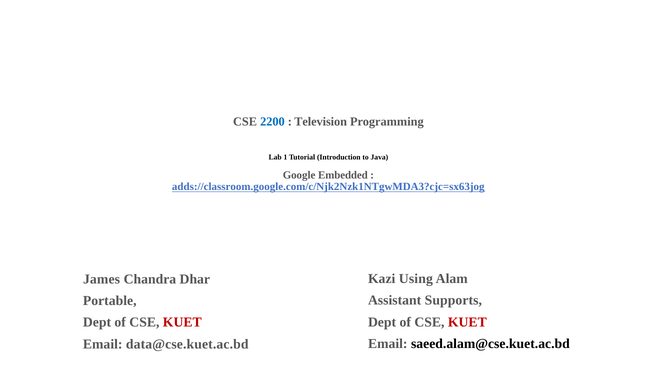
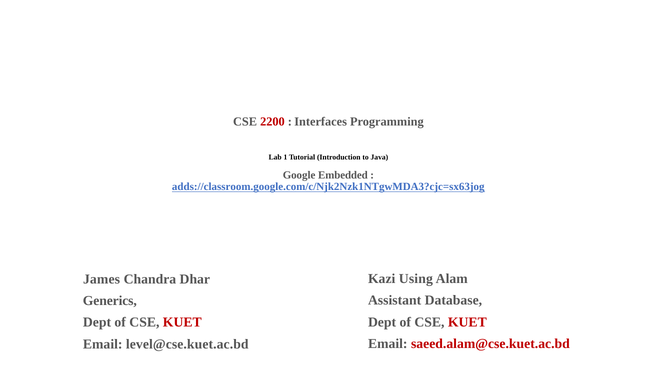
2200 colour: blue -> red (272, 122)
Television: Television -> Interfaces (321, 122)
Supports: Supports -> Database (453, 301)
Portable: Portable -> Generics (110, 301)
saeed.alam@cse.kuet.ac.bd colour: black -> red (490, 344)
data@cse.kuet.ac.bd: data@cse.kuet.ac.bd -> level@cse.kuet.ac.bd (187, 345)
